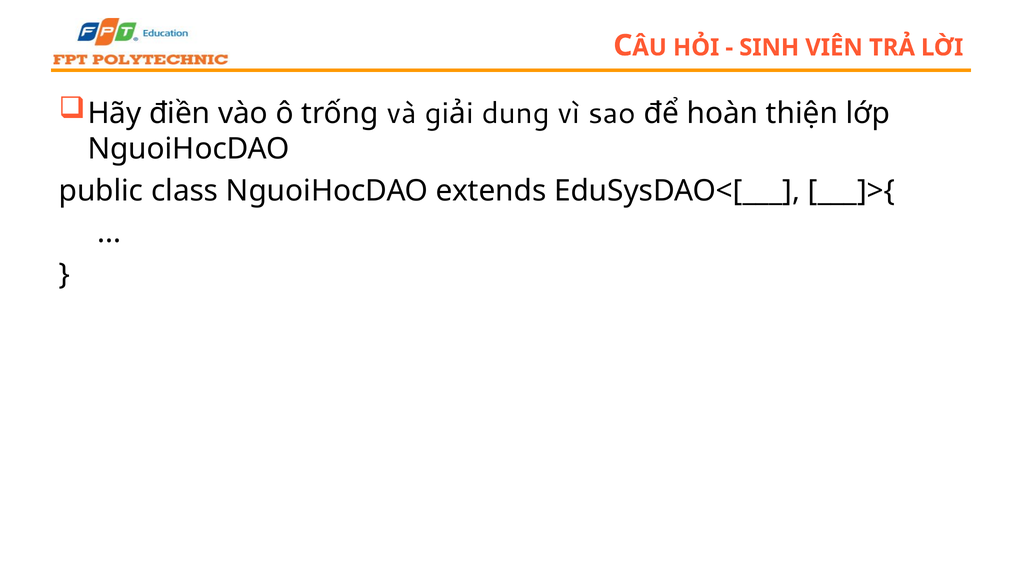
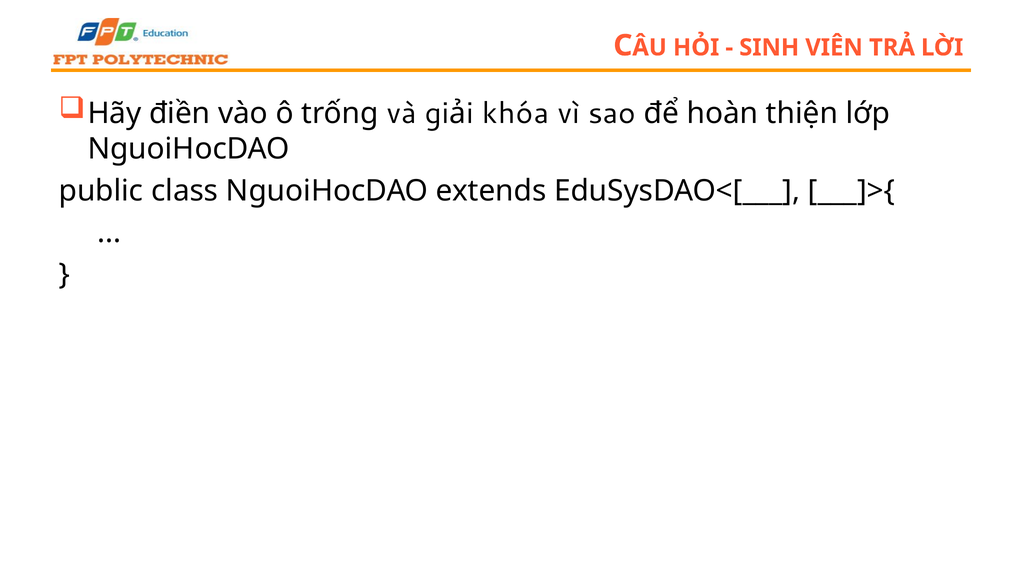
dung: dung -> khóa (516, 113)
